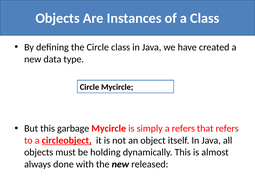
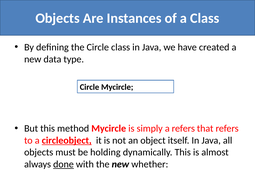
garbage: garbage -> method (73, 129)
done underline: none -> present (63, 164)
released: released -> whether (150, 164)
